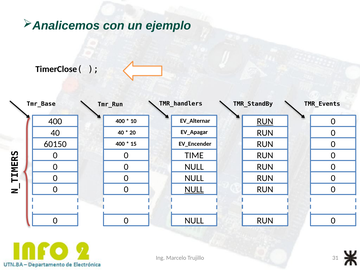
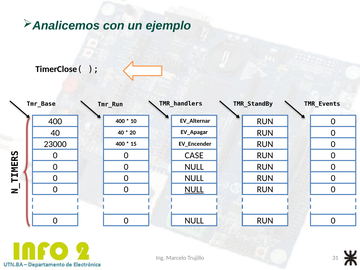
RUN underline: present -> none (265, 121)
60150: 60150 -> 23000 (55, 144)
TIME: TIME -> CASE (194, 156)
